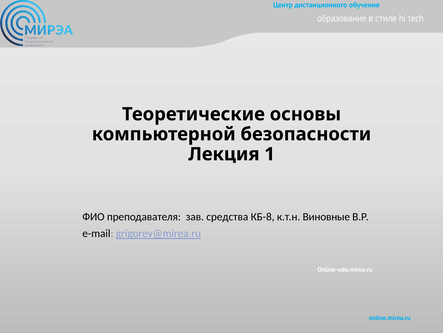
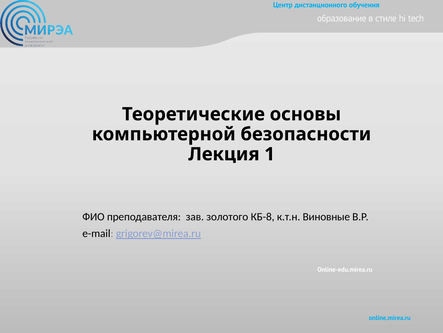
средства: средства -> золотого (227, 216)
